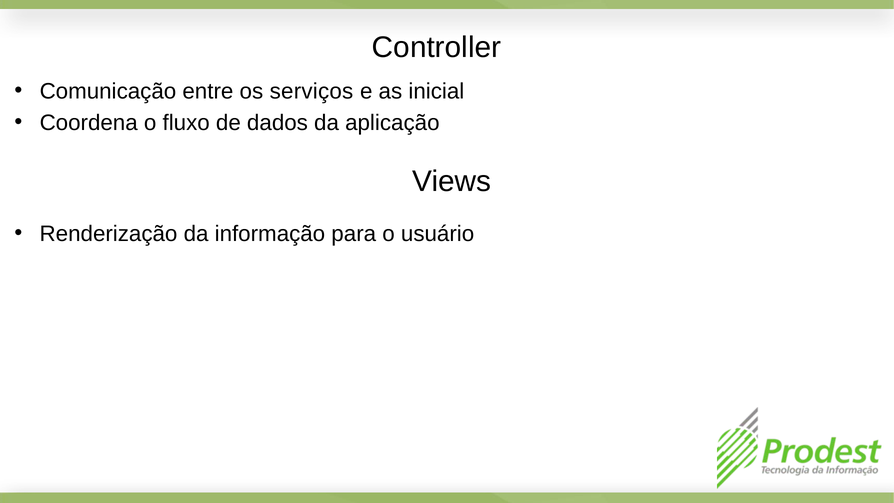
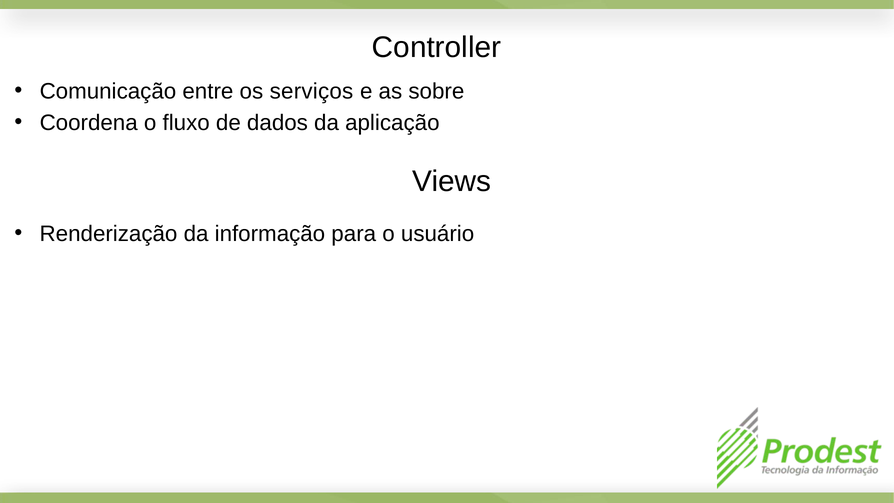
inicial: inicial -> sobre (436, 91)
